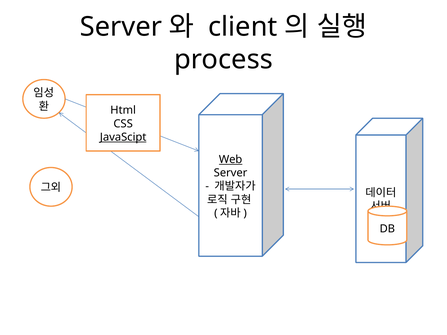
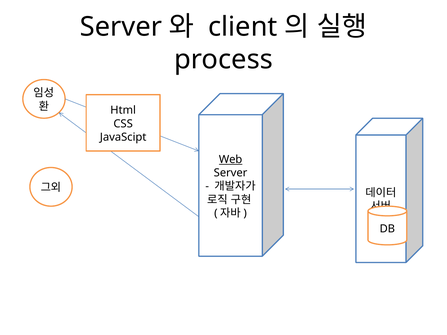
JavaScipt underline: present -> none (123, 137)
